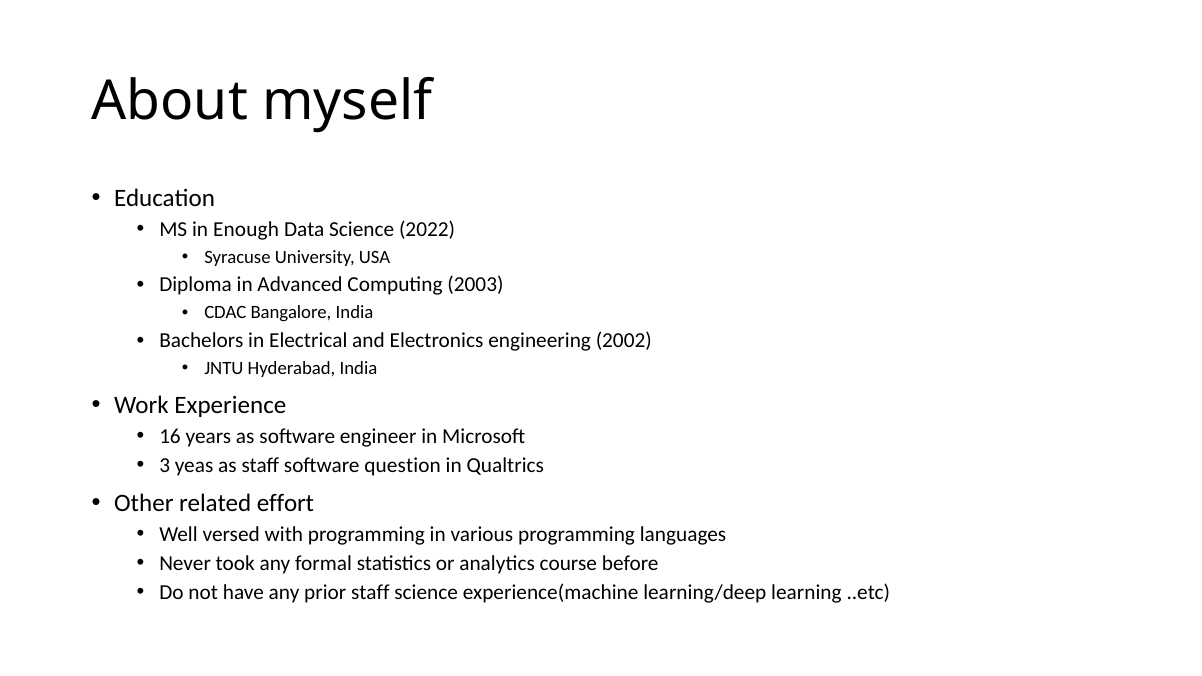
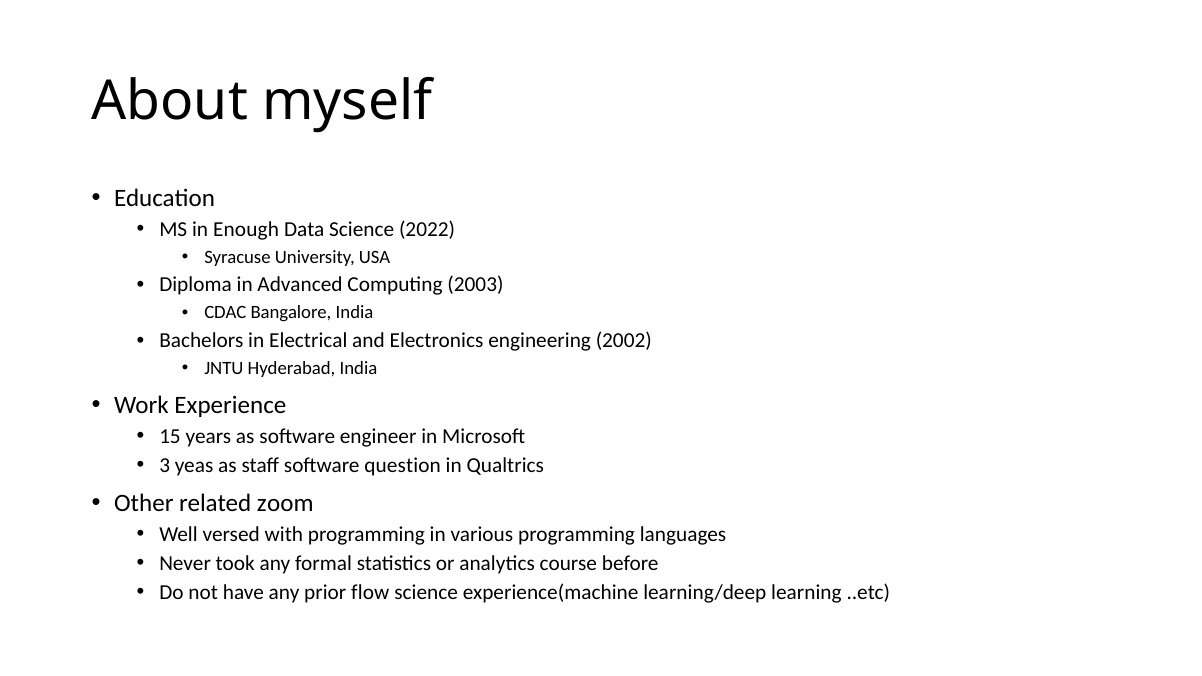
16: 16 -> 15 (170, 436)
effort: effort -> zoom (285, 503)
prior staff: staff -> flow (370, 593)
